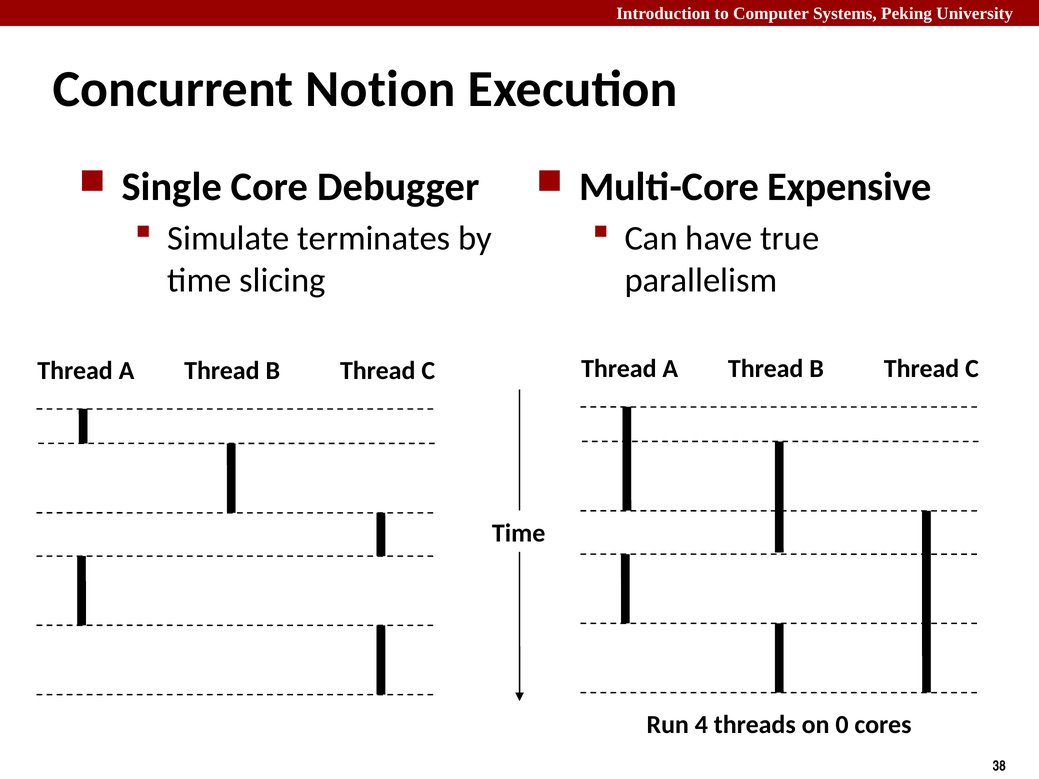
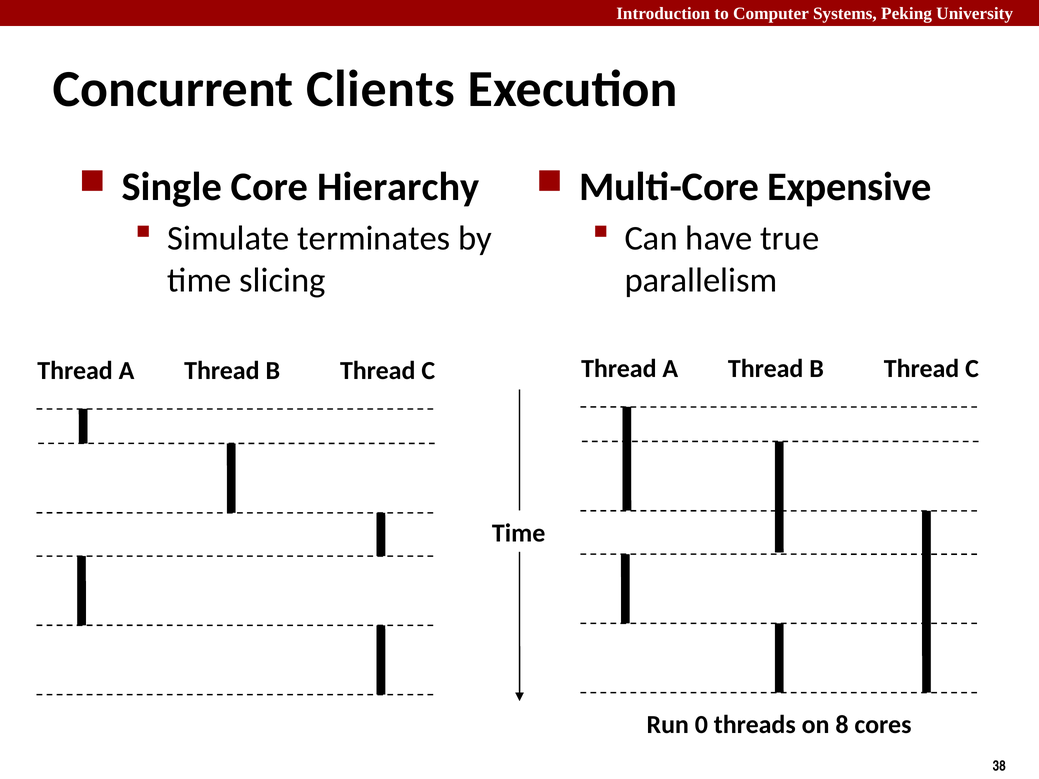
Notion: Notion -> Clients (380, 89)
Debugger: Debugger -> Hierarchy (398, 187)
4: 4 -> 0 (701, 725)
0: 0 -> 8 (842, 725)
